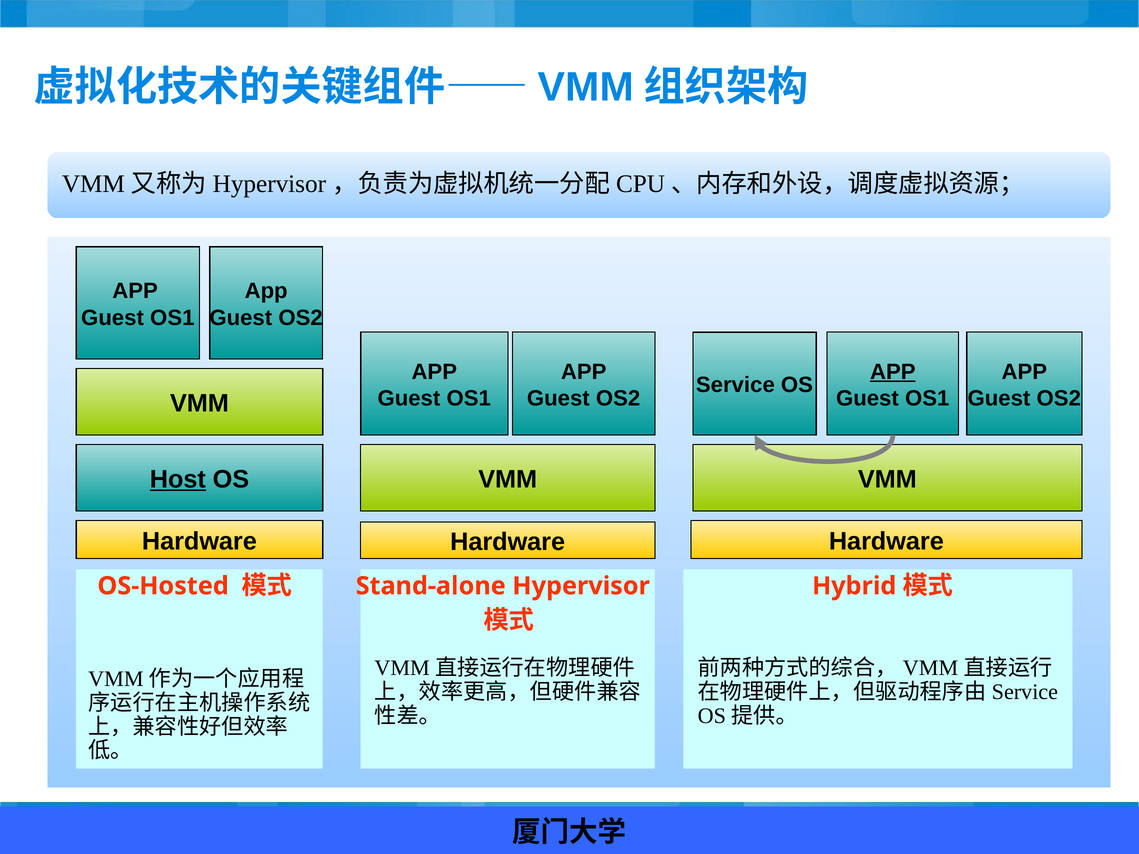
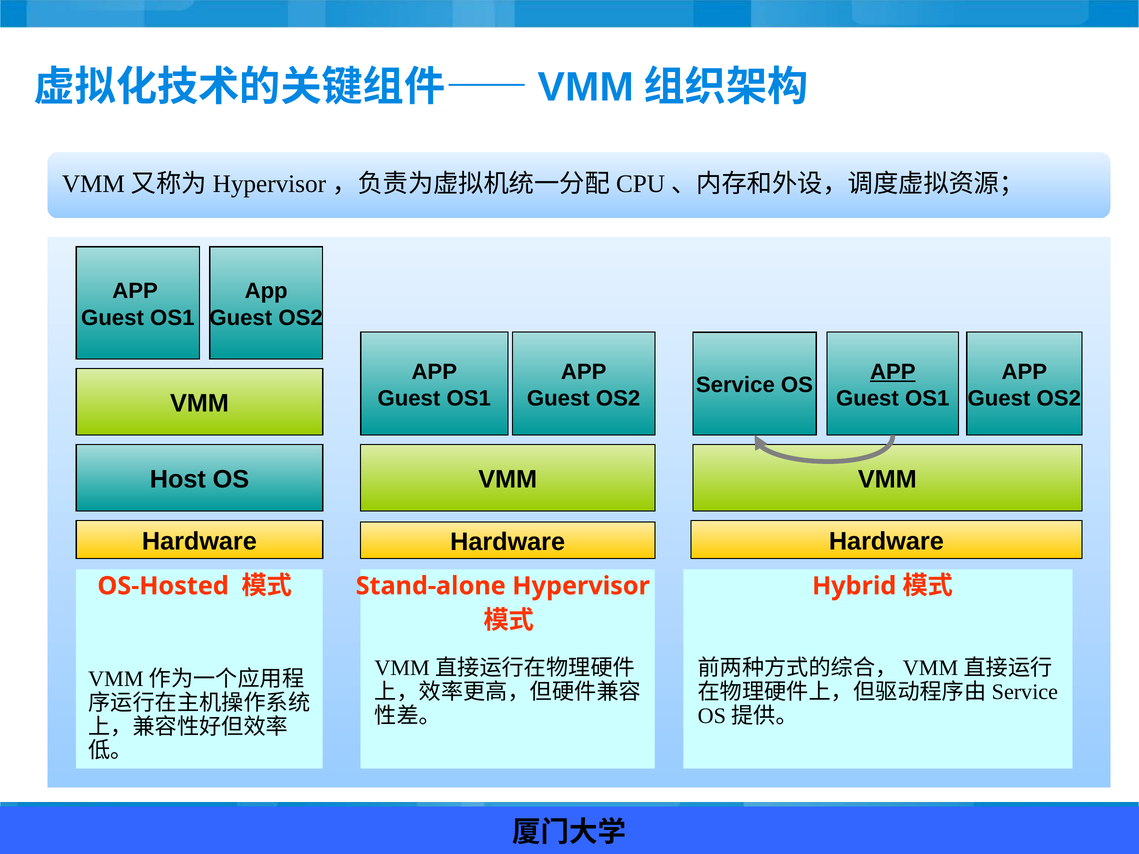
Host underline: present -> none (178, 480)
